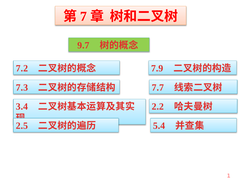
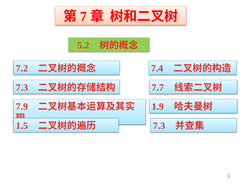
9.7: 9.7 -> 5.2 (83, 45)
7.9: 7.9 -> 7.4 (157, 68)
3.4: 3.4 -> 7.9 (22, 106)
2.2: 2.2 -> 1.9 (158, 106)
2.5: 2.5 -> 1.5 (22, 126)
5.4: 5.4 -> 7.3 (159, 126)
